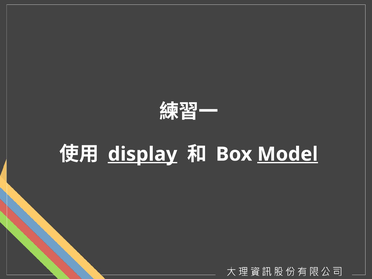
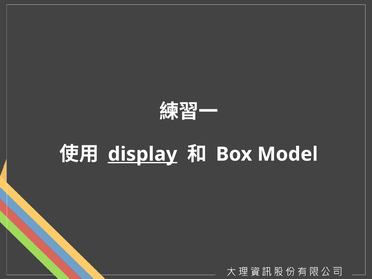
Model underline: present -> none (288, 154)
